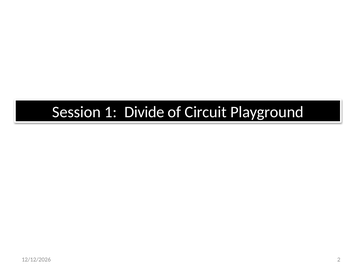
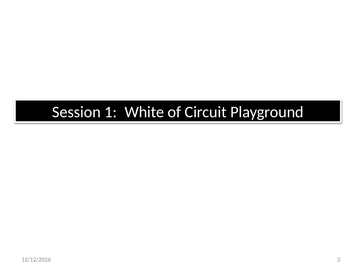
Divide: Divide -> White (144, 112)
